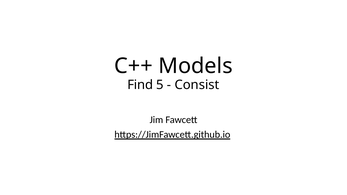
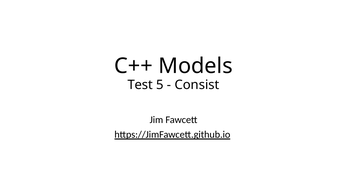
Find: Find -> Test (140, 85)
